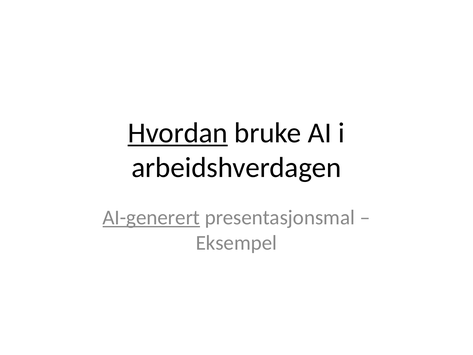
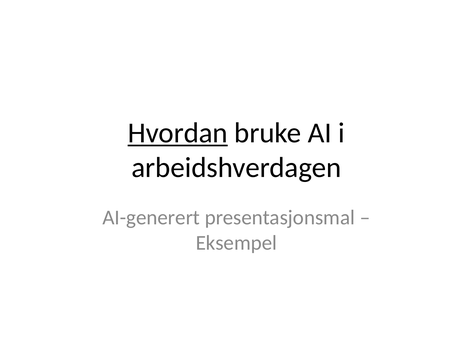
AI-generert underline: present -> none (151, 217)
